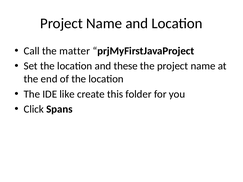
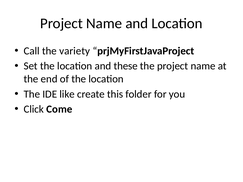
matter: matter -> variety (75, 51)
Spans: Spans -> Come (59, 109)
